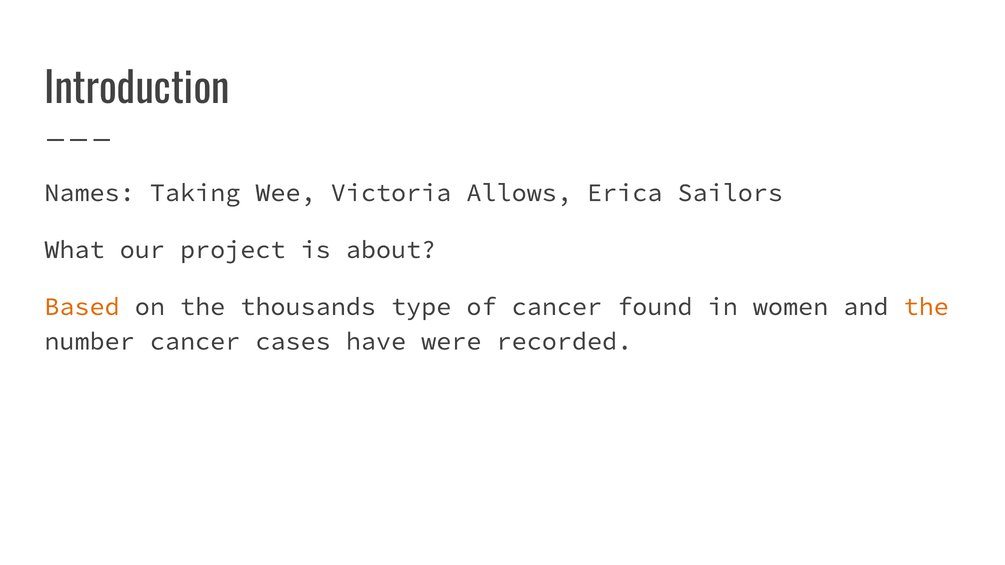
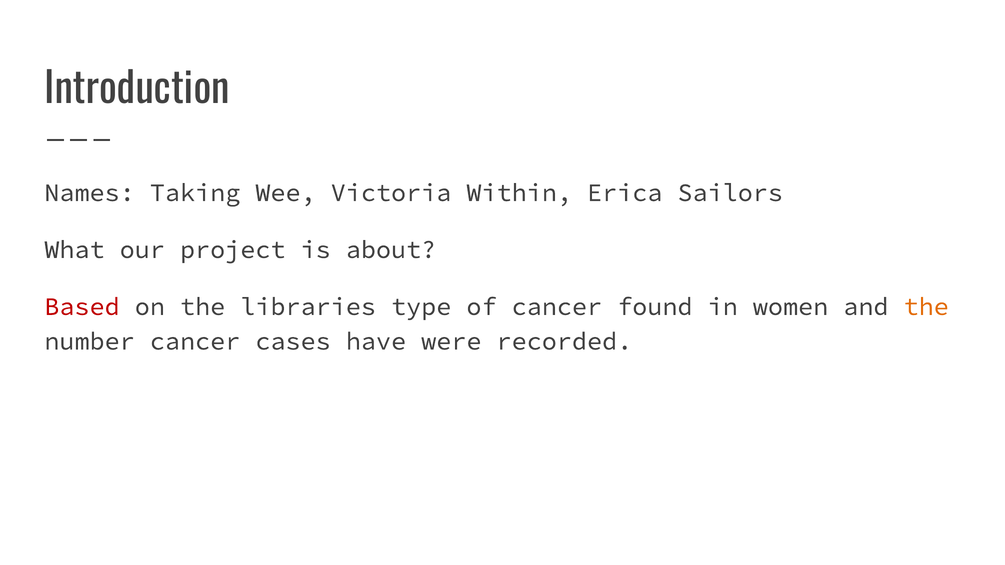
Allows: Allows -> Within (519, 193)
Based colour: orange -> red (82, 307)
thousands: thousands -> libraries (308, 307)
